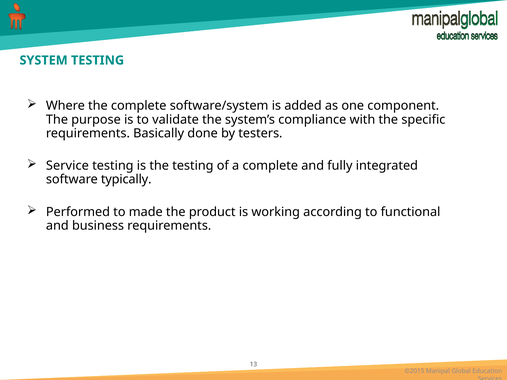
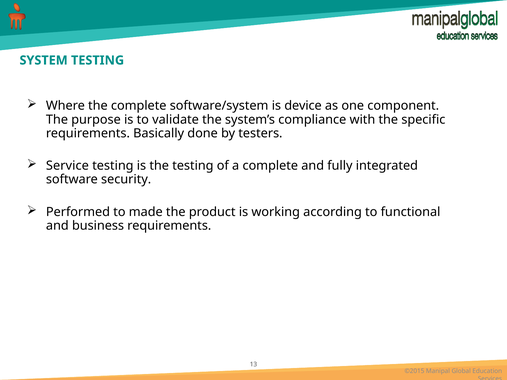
added: added -> device (303, 106)
typically: typically -> security (126, 180)
